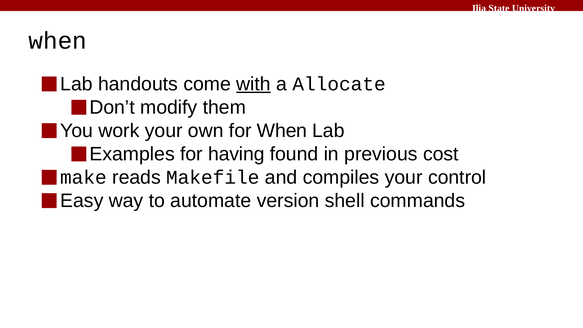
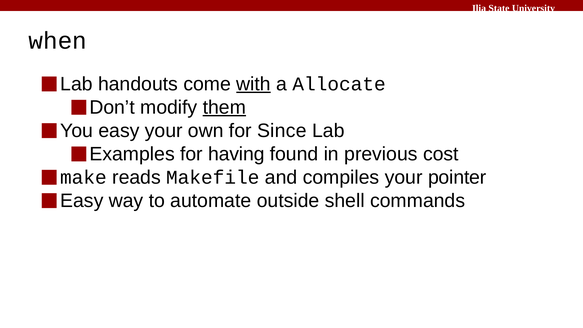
them underline: none -> present (224, 107)
work: work -> easy (119, 131)
for When: When -> Since (282, 131)
control: control -> pointer (457, 177)
version: version -> outside (288, 201)
